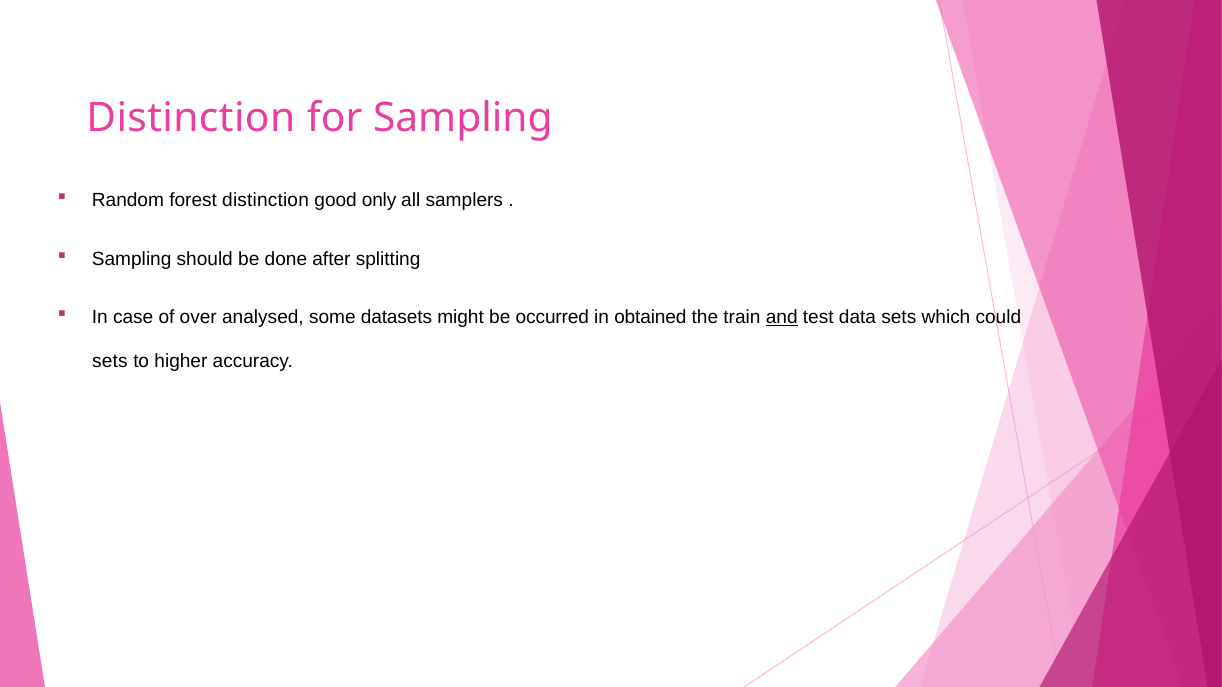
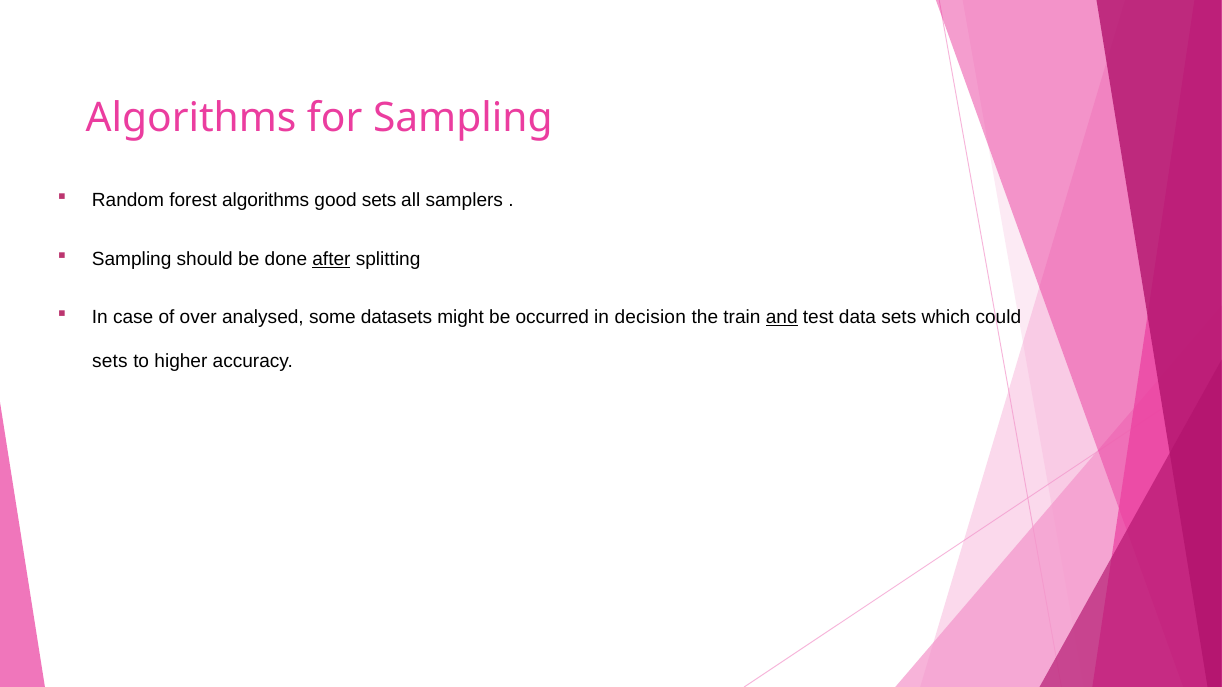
Distinction: Distinction -> Algorithms (191, 118)
forest distinction: distinction -> algorithms (266, 201)
good only: only -> sets (379, 201)
after underline: none -> present (331, 259)
obtained: obtained -> decision (650, 318)
